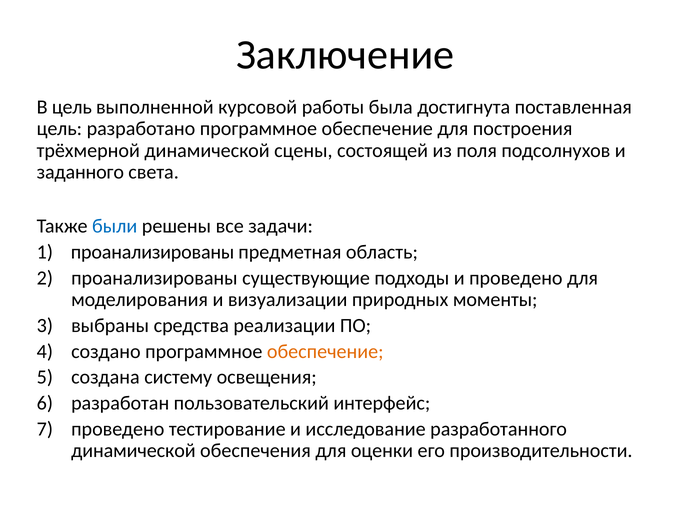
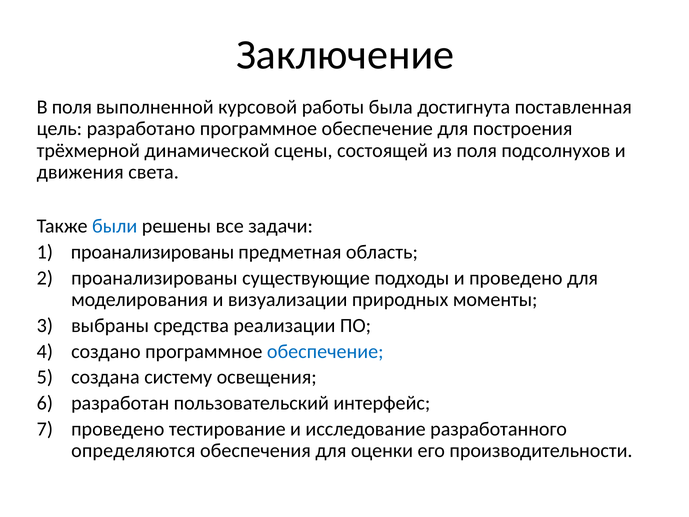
В цель: цель -> поля (72, 107)
заданного: заданного -> движения (80, 172)
обеспечение colour: orange -> blue (325, 351)
динамической: динамической -> определяются (133, 450)
